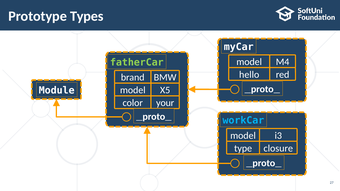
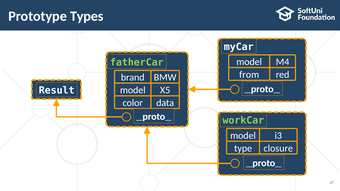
hello: hello -> from (249, 75)
Module: Module -> Result (57, 90)
your: your -> data (165, 103)
workCar colour: light blue -> light green (243, 121)
